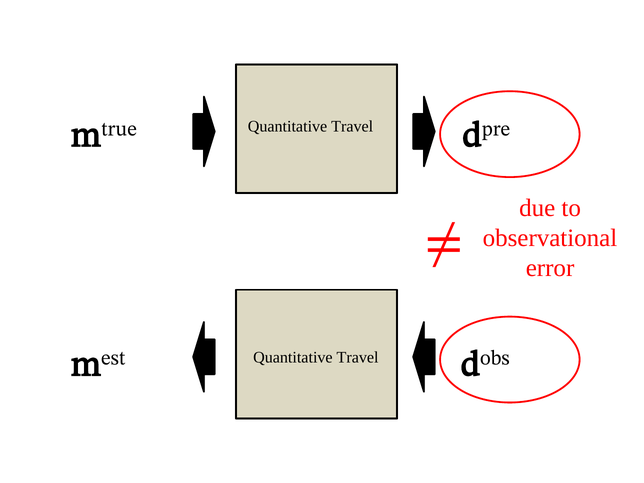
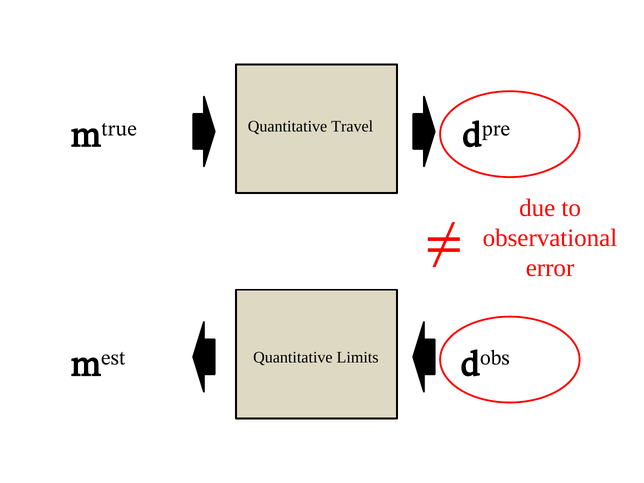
Travel: Travel -> Limits (358, 357)
